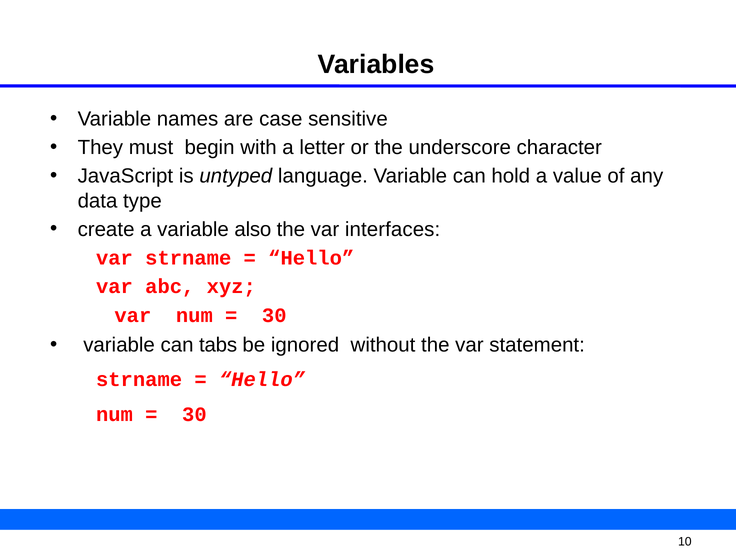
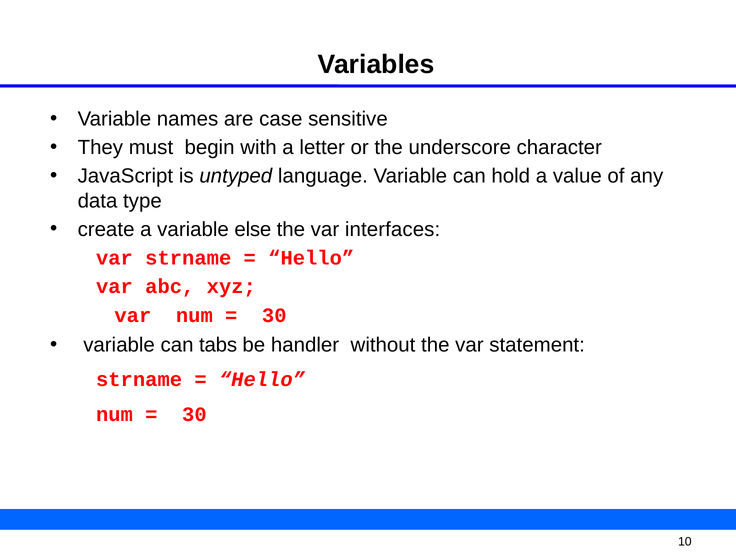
also: also -> else (253, 229)
ignored: ignored -> handler (305, 345)
